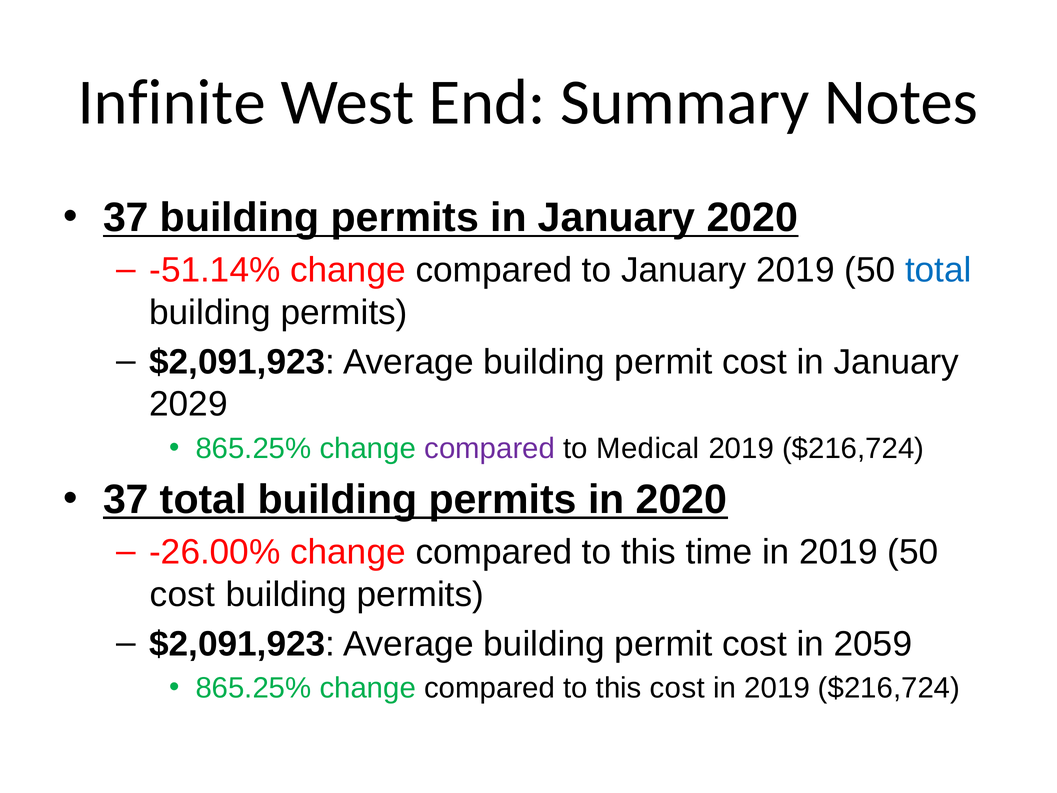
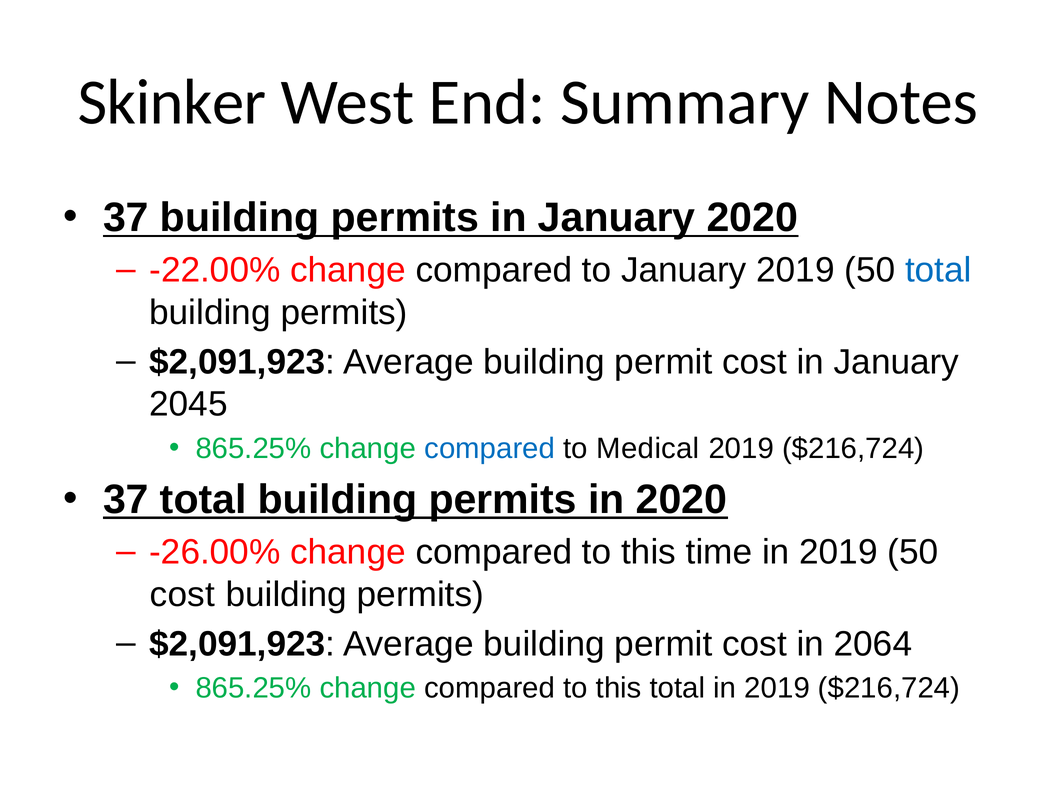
Infinite: Infinite -> Skinker (172, 102)
-51.14%: -51.14% -> -22.00% (215, 270)
2029: 2029 -> 2045 (188, 404)
compared colour: purple -> blue (490, 448)
2059: 2059 -> 2064 (873, 644)
this cost: cost -> total (677, 688)
